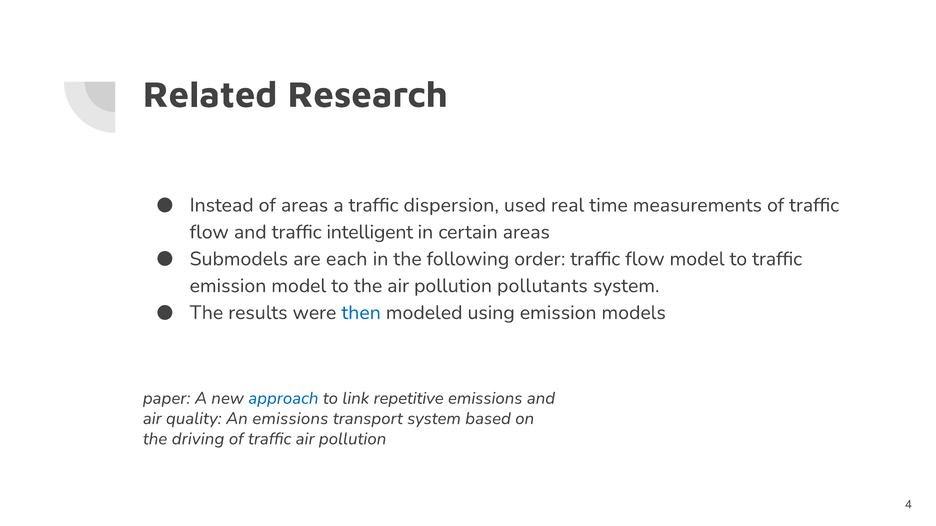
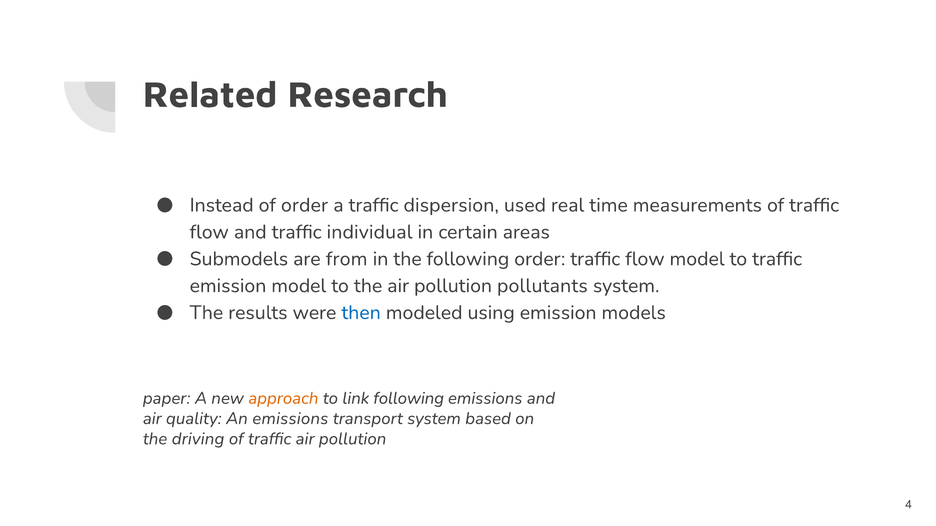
of areas: areas -> order (304, 205)
intelligent: intelligent -> individual (370, 232)
each: each -> from (347, 259)
approach colour: blue -> orange (283, 399)
link repetitive: repetitive -> following (409, 399)
